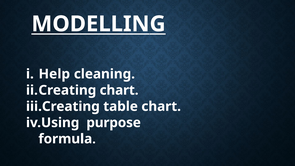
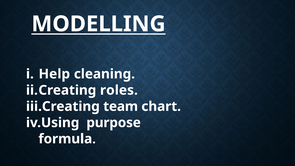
chart: chart -> roles (119, 90)
table: table -> team (121, 106)
